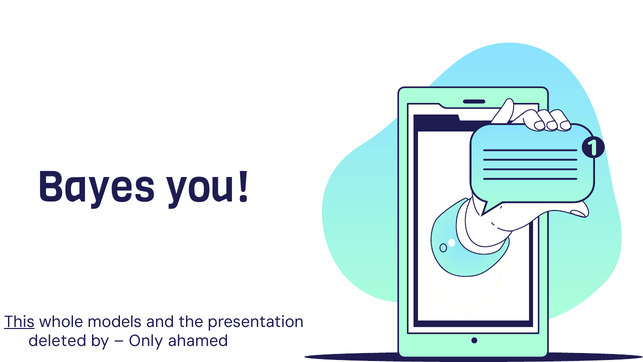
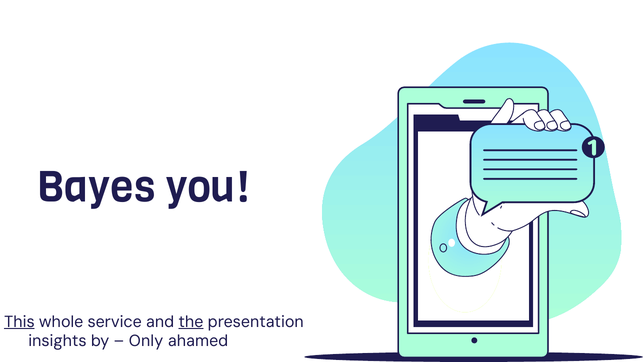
models: models -> service (115, 322)
the underline: none -> present (191, 322)
deleted: deleted -> insights (58, 341)
